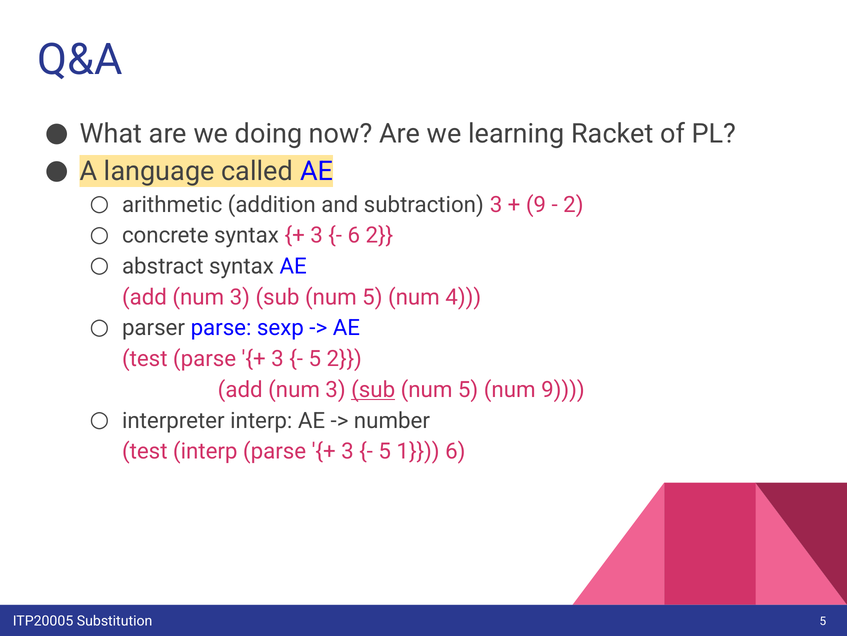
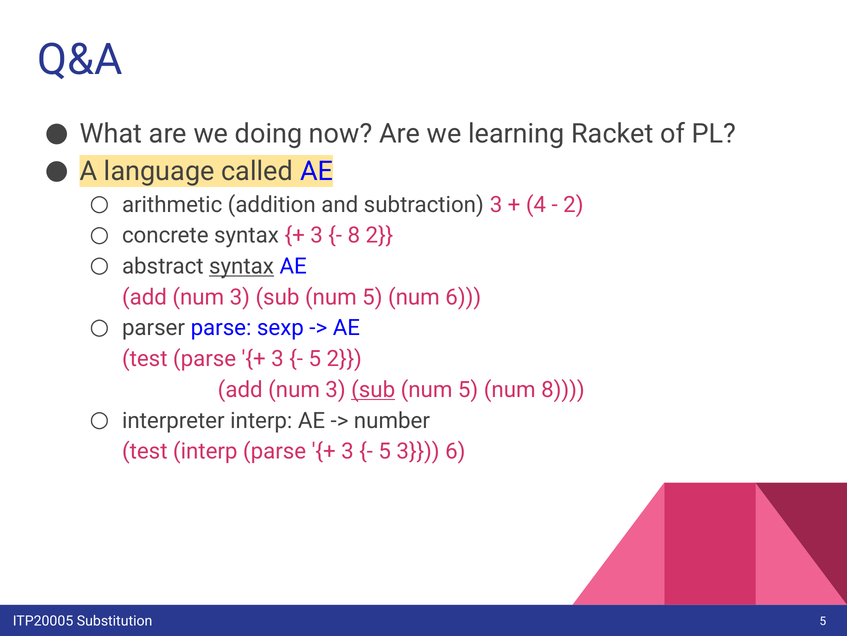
9: 9 -> 4 (536, 204)
6: 6 -> 8 (354, 235)
syntax underline: none -> present (241, 266)
num 4: 4 -> 6 (463, 297)
num 9: 9 -> 8 (563, 389)
5 1: 1 -> 3 (418, 451)
